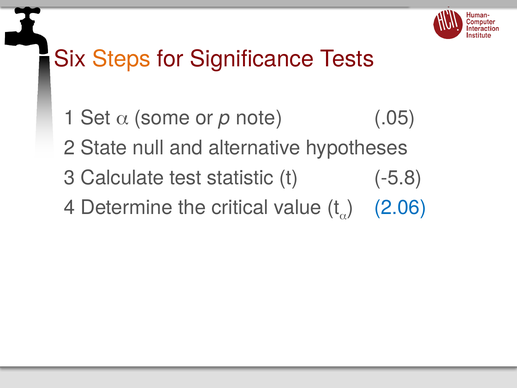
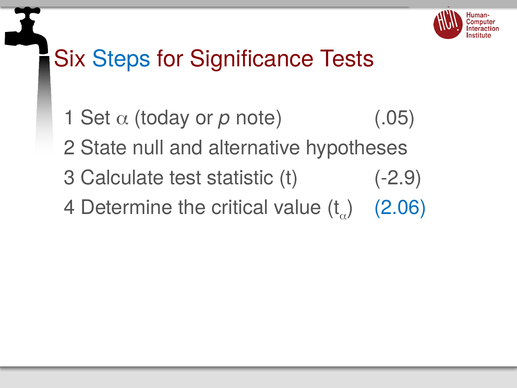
Steps colour: orange -> blue (121, 59)
some: some -> today (162, 118)
-5.8: -5.8 -> -2.9 (398, 178)
